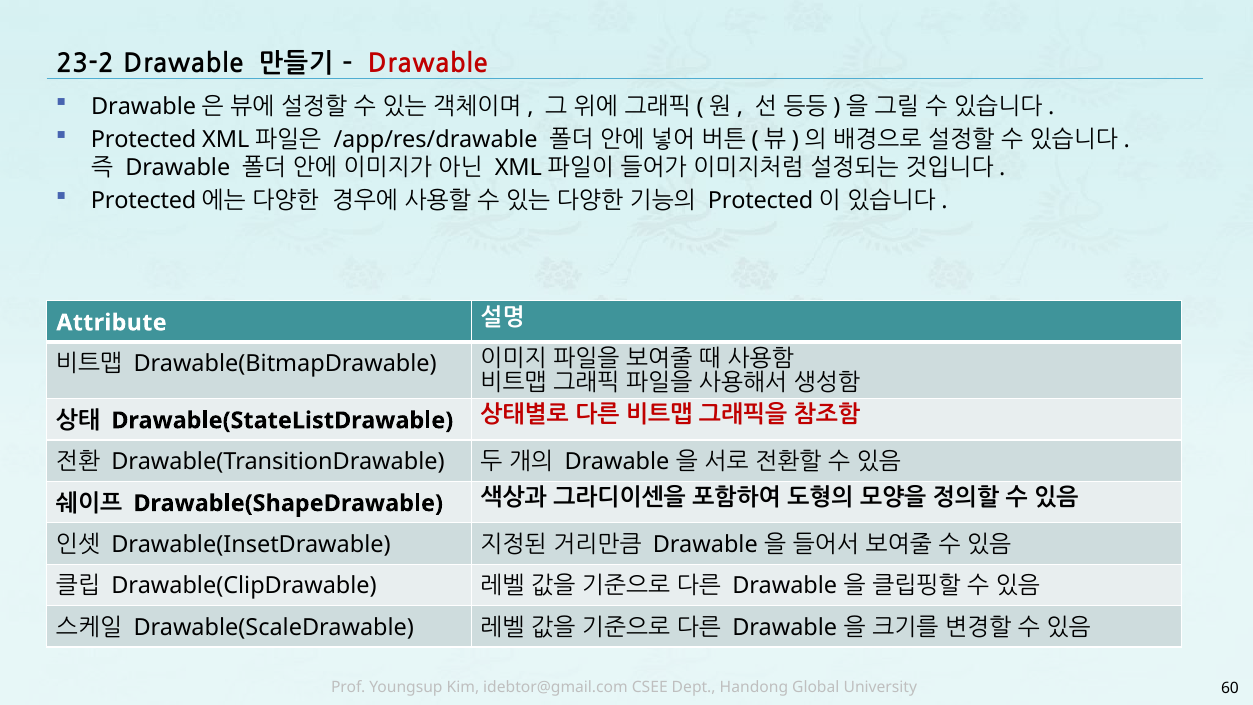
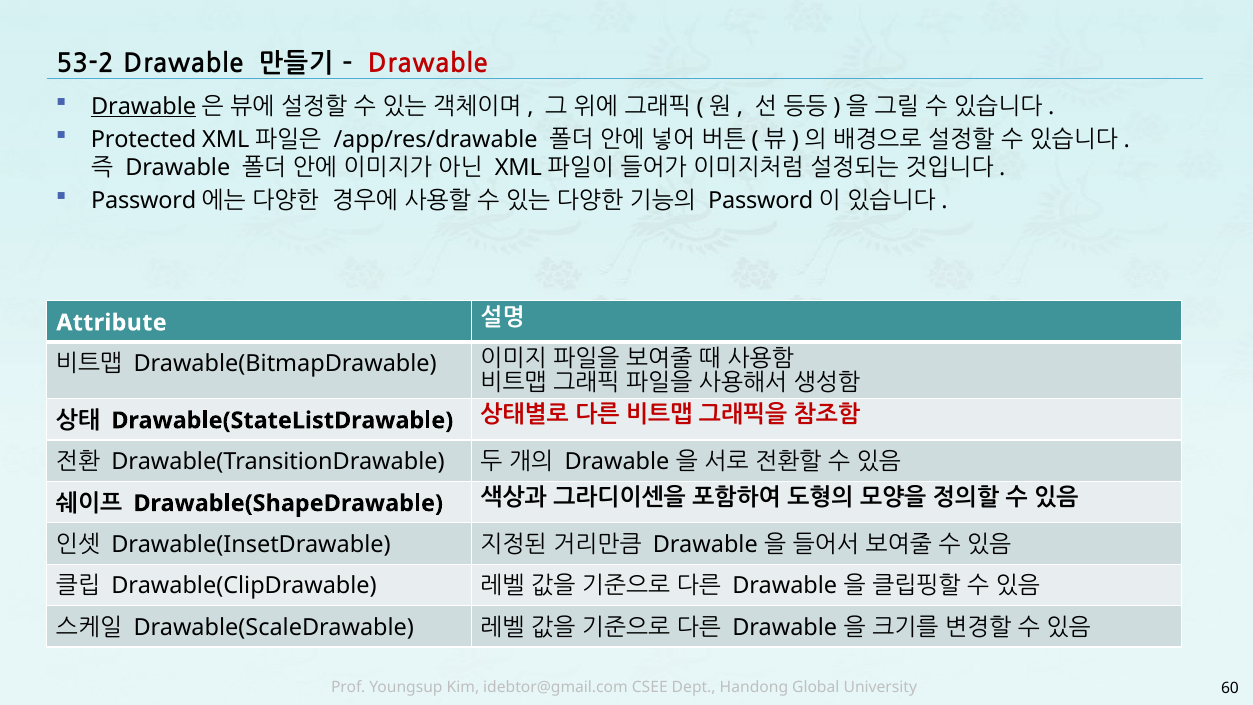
23-2: 23-2 -> 53-2 (85, 64)
Drawable underline: none -> present (144, 106)
Protected: Protected -> Password (144, 200)
Protected: Protected -> Password (761, 200)
